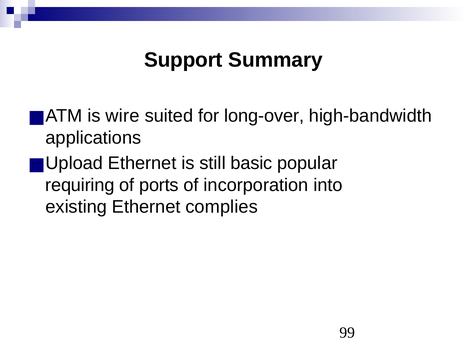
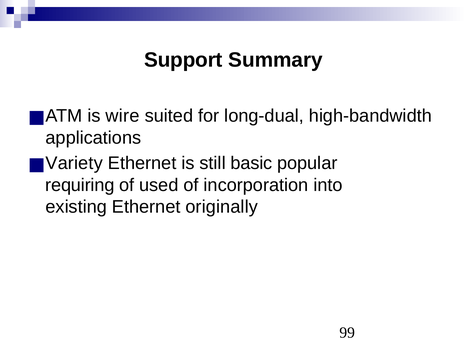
long-over: long-over -> long-dual (264, 116)
Upload: Upload -> Variety (74, 163)
ports: ports -> used (159, 185)
complies: complies -> originally (222, 207)
